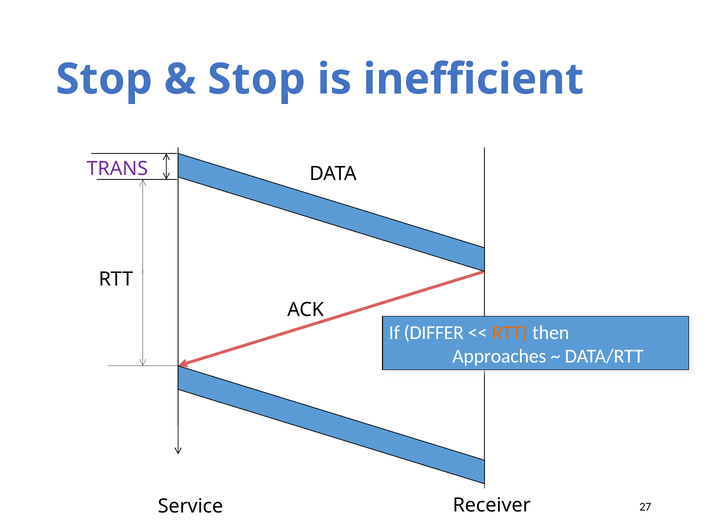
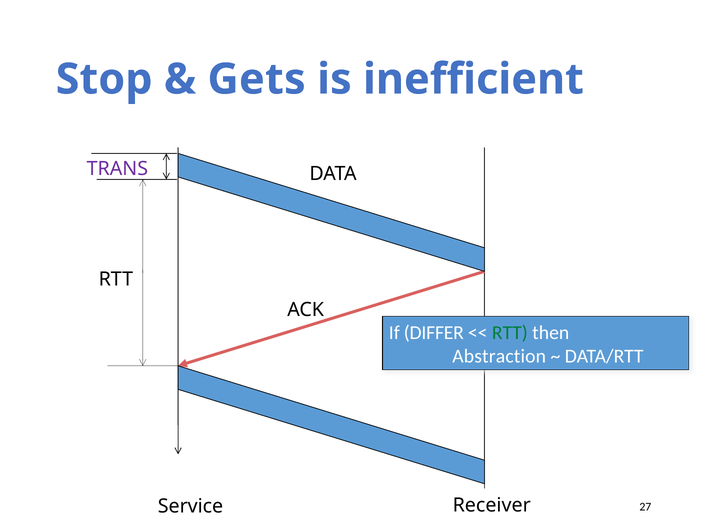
Stop: Stop -> Gets (257, 79)
RTT colour: orange -> green (510, 332)
Approaches: Approaches -> Abstraction (499, 356)
